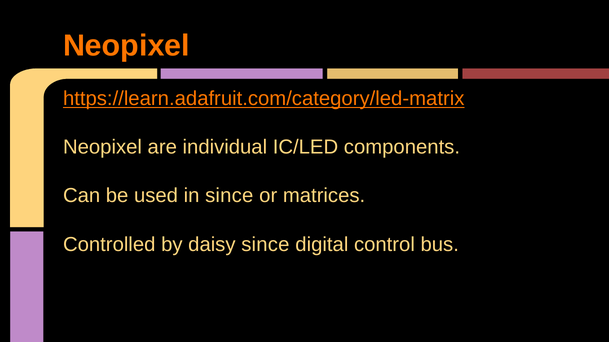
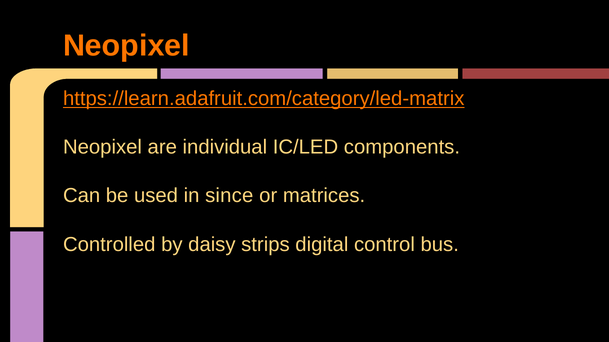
daisy since: since -> strips (265, 245)
